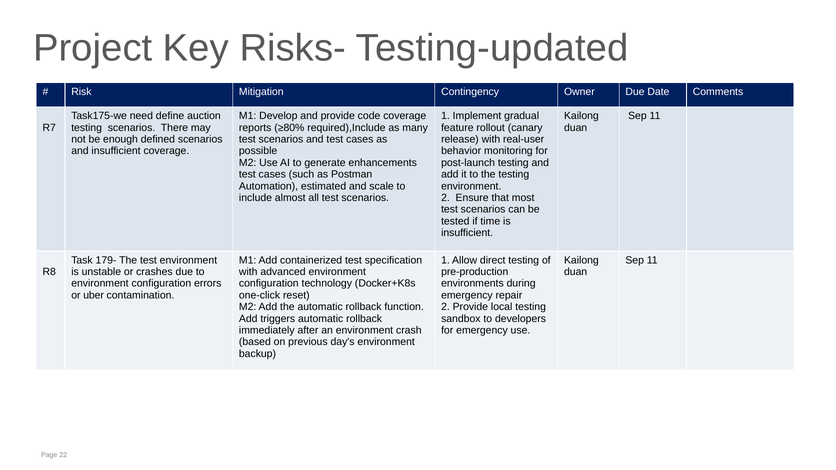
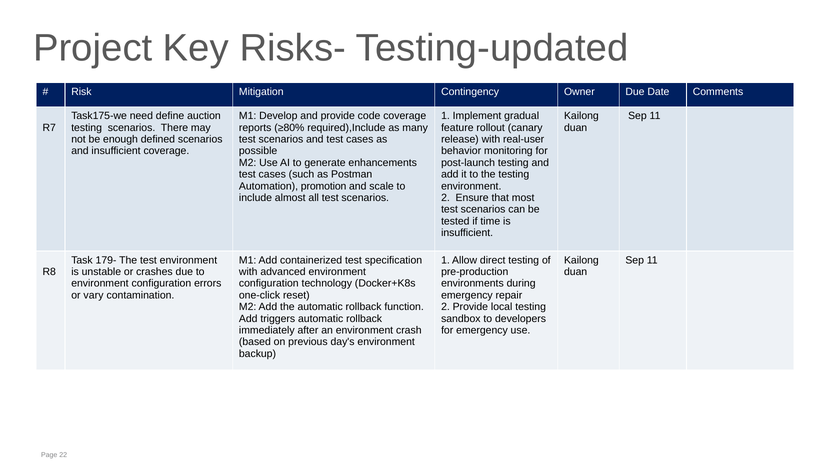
estimated: estimated -> promotion (324, 186)
uber: uber -> vary (93, 295)
